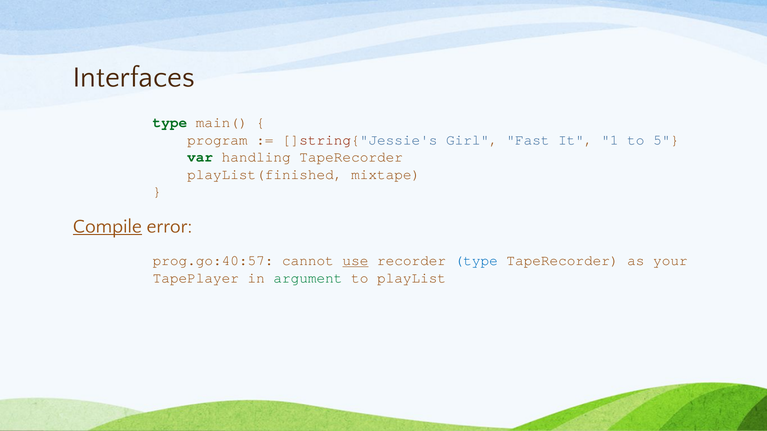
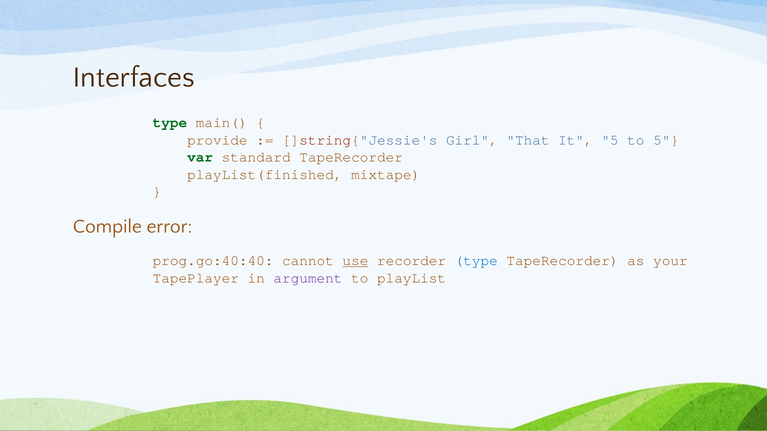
program: program -> provide (217, 140)
Fast: Fast -> That (528, 140)
It 1: 1 -> 5 (610, 140)
handling: handling -> standard (256, 157)
Compile underline: present -> none (107, 227)
prog.go:40:57: prog.go:40:57 -> prog.go:40:40 (213, 261)
argument colour: green -> purple (308, 278)
